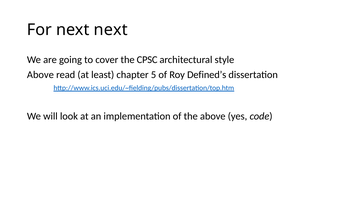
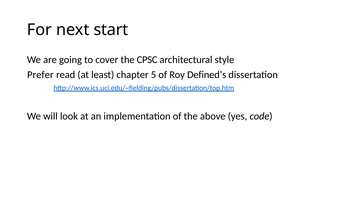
next next: next -> start (111, 30)
Above: Above -> Prefer (40, 75)
